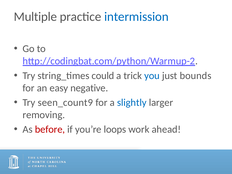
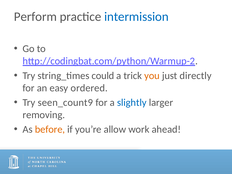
Multiple: Multiple -> Perform (35, 17)
you colour: blue -> orange (152, 76)
bounds: bounds -> directly (196, 76)
negative: negative -> ordered (89, 88)
before colour: red -> orange (50, 129)
loops: loops -> allow (115, 129)
